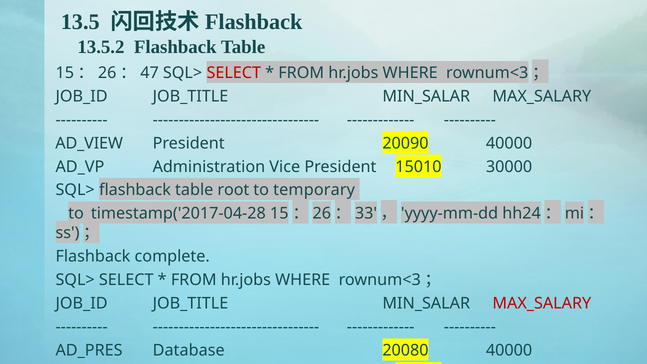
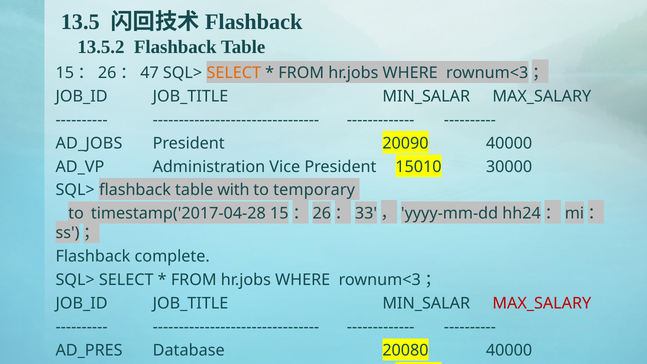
SELECT colour: red -> orange (234, 73)
AD_VIEW: AD_VIEW -> AD_JOBS (89, 143)
root: root -> with (233, 190)
